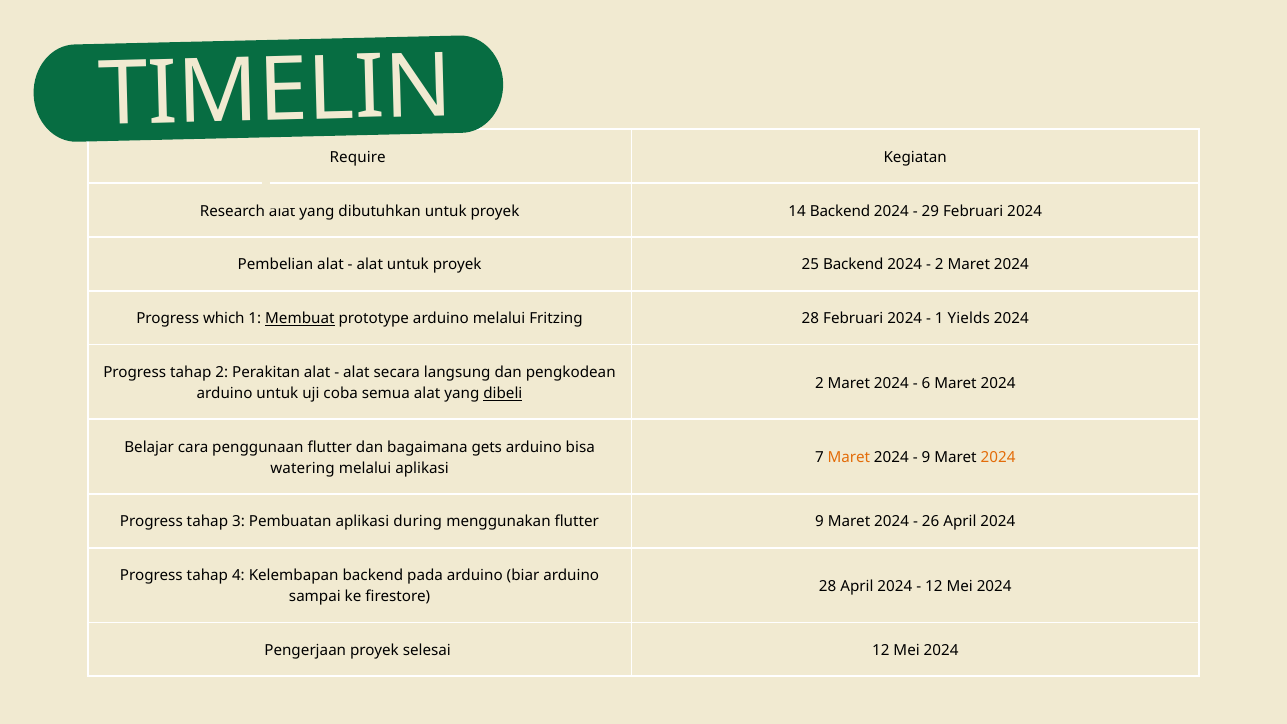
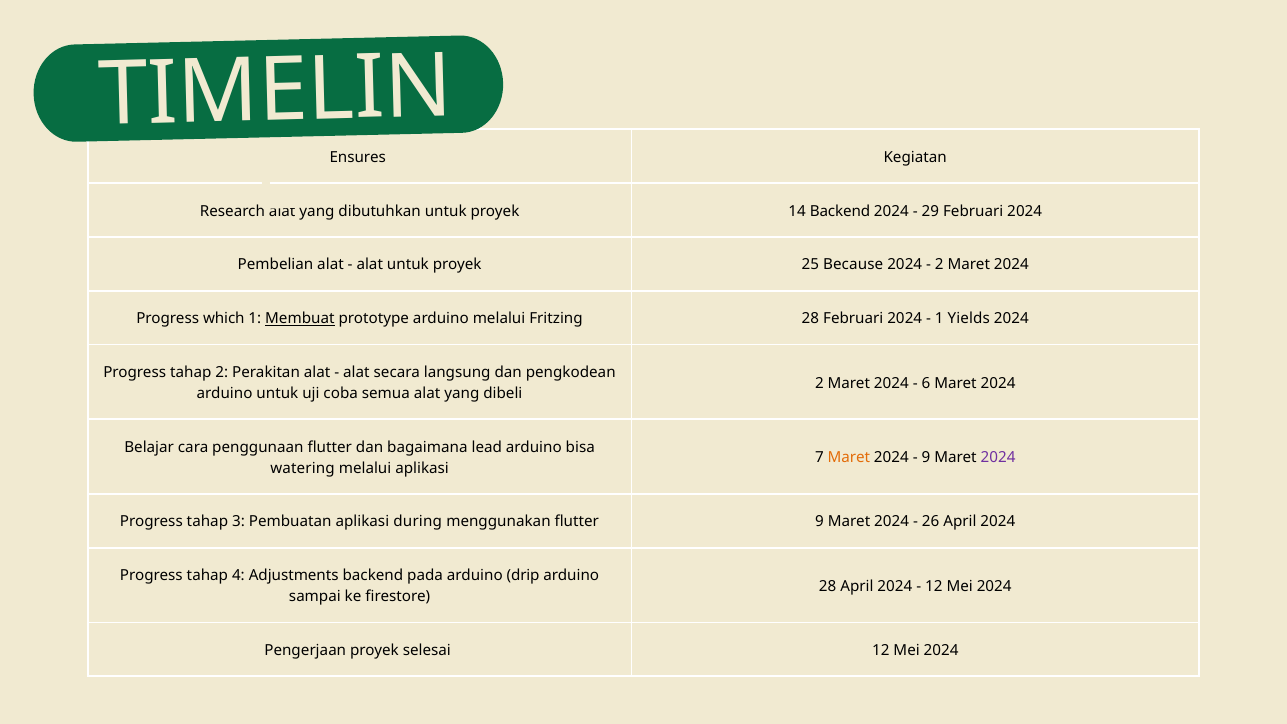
Require: Require -> Ensures (358, 157)
25 Backend: Backend -> Because (853, 265)
dibeli underline: present -> none (503, 394)
gets: gets -> lead (487, 447)
2024 colour: orange -> purple (998, 458)
Kelembapan: Kelembapan -> Adjustments (294, 575)
biar: biar -> drip (523, 575)
